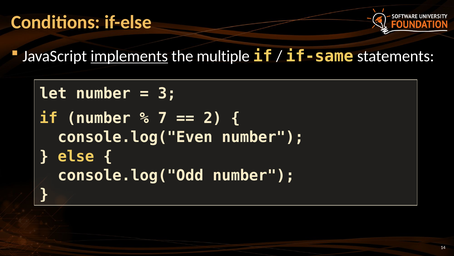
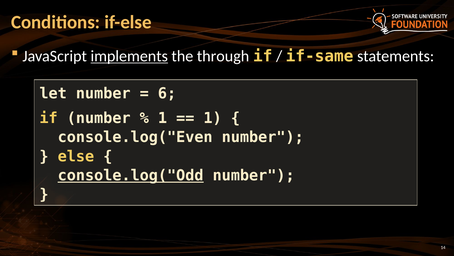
multiple: multiple -> through (223, 56)
3: 3 -> 6 (167, 93)
7: 7 -> 1 (162, 118)
2: 2 -> 1 (213, 118)
console.log("Odd underline: none -> present (131, 175)
